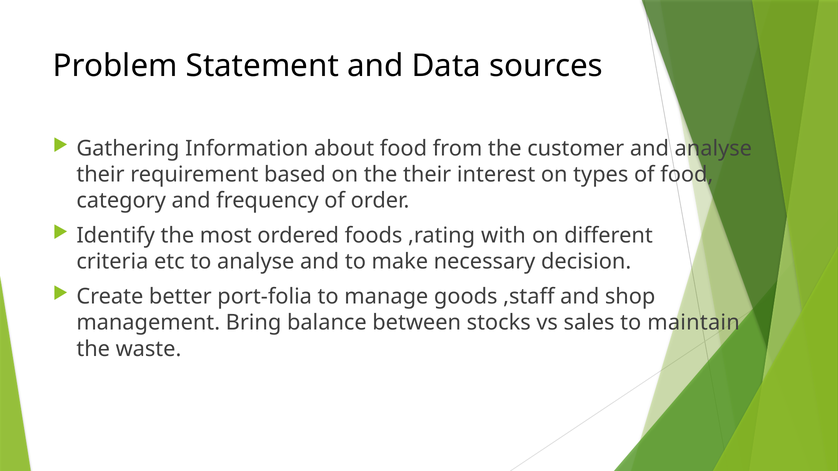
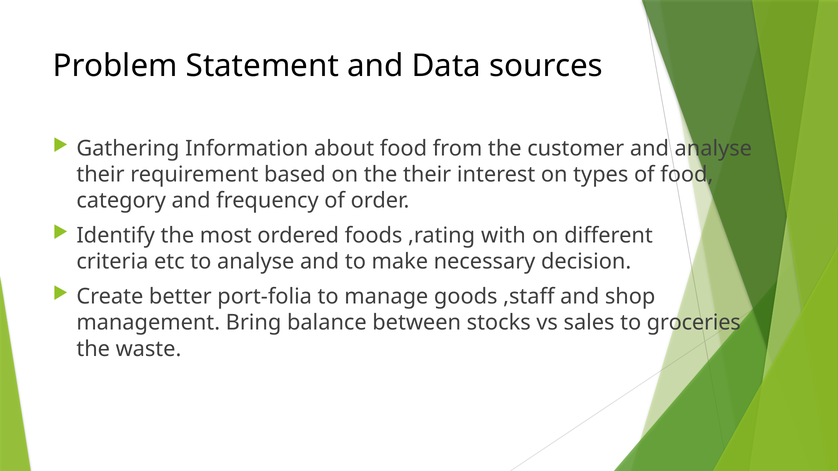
maintain: maintain -> groceries (694, 323)
